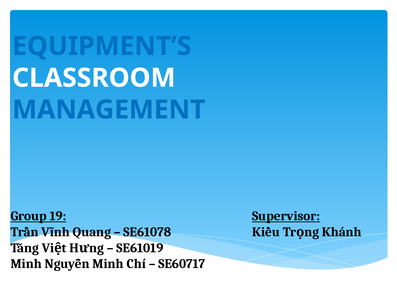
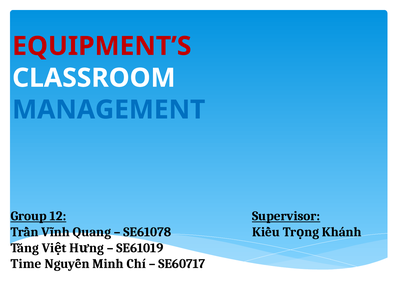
EQUIPMENT’S colour: blue -> red (102, 46)
19: 19 -> 12 (58, 216)
Minh: Minh -> Time (26, 264)
